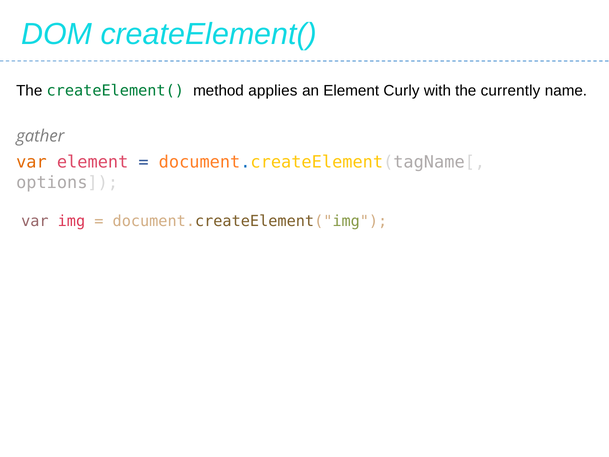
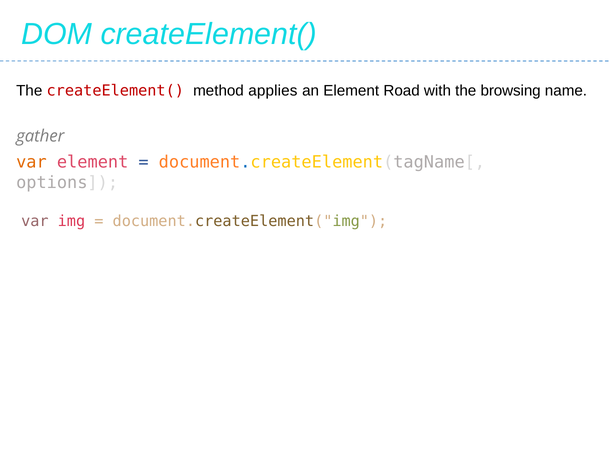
createElement( colour: green -> red (115, 91)
Curly: Curly -> Road (402, 91)
currently: currently -> browsing (511, 91)
